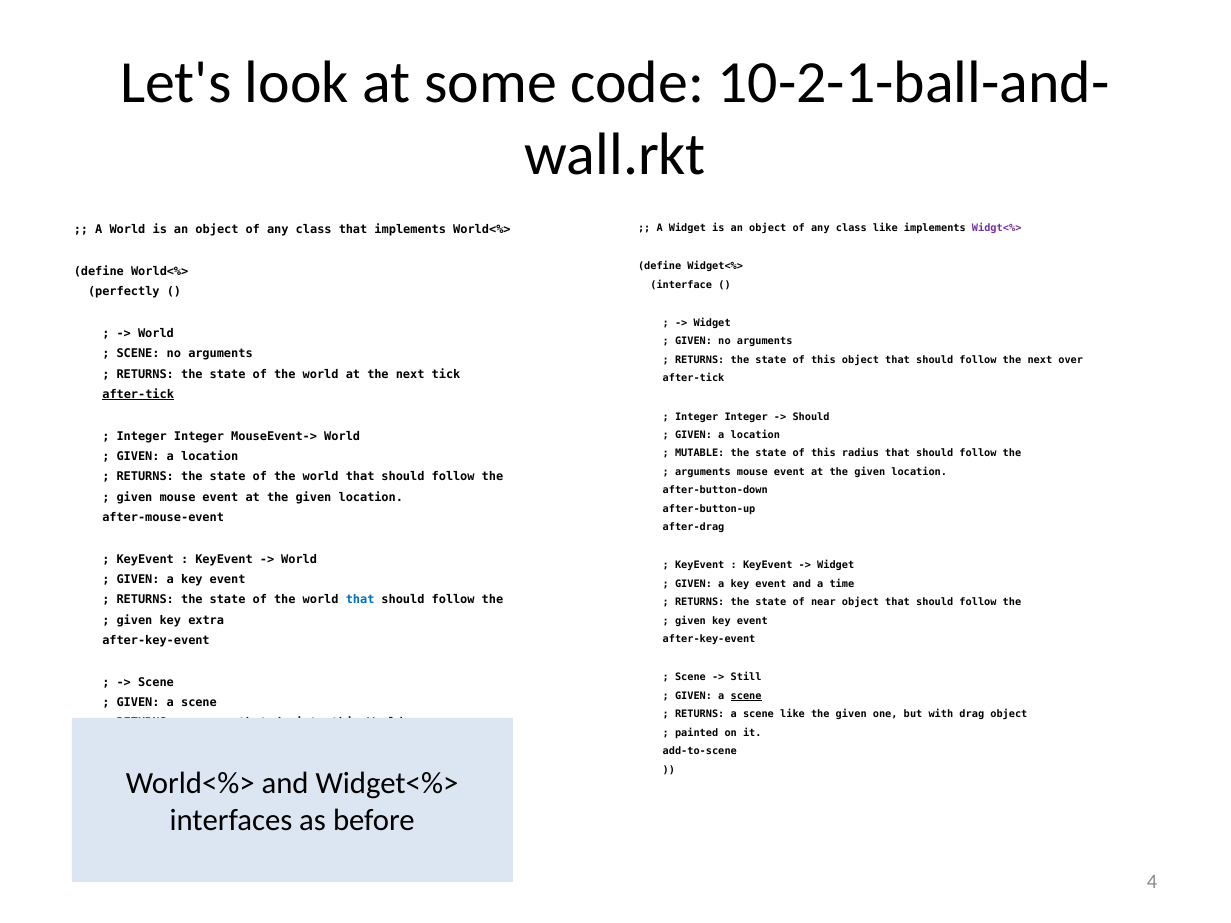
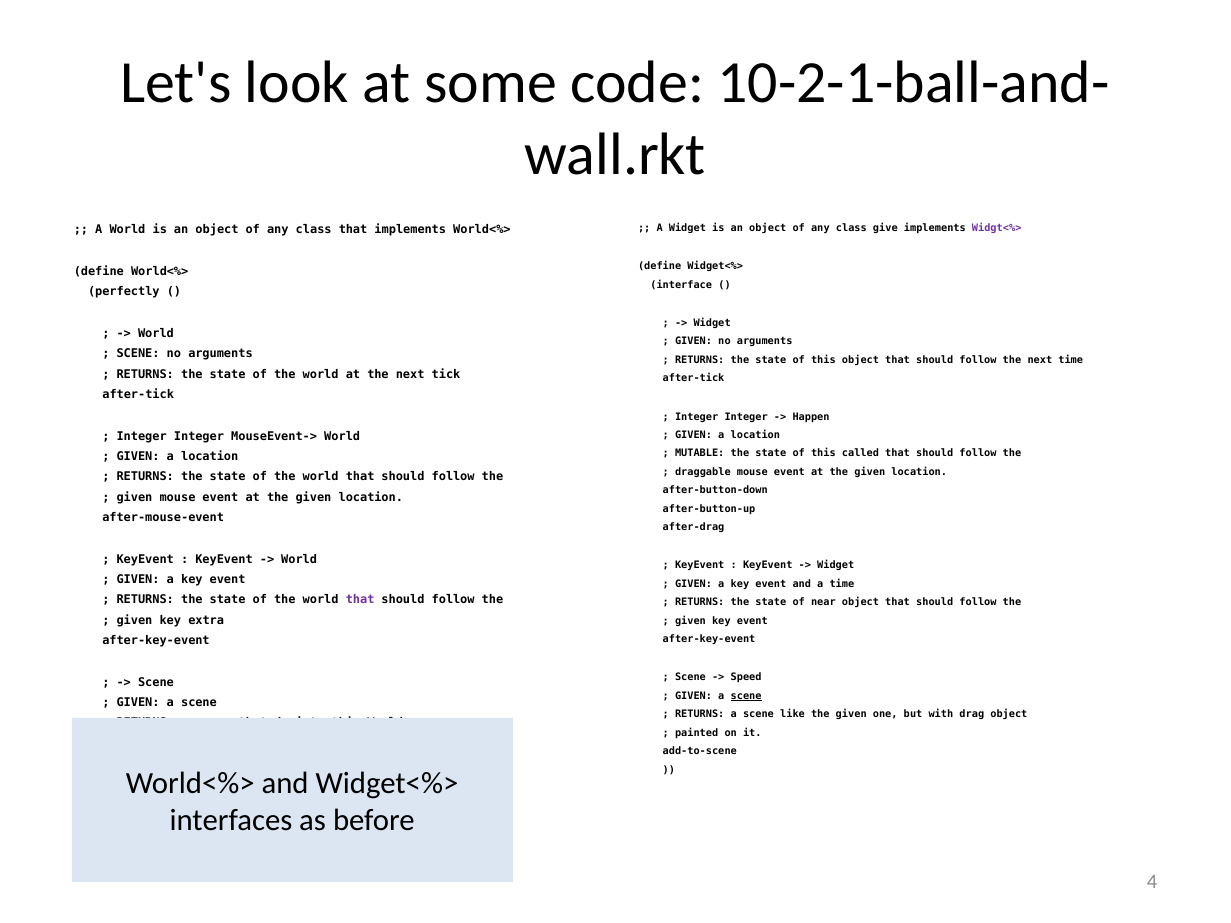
class like: like -> give (885, 228)
next over: over -> time (1071, 360)
after-tick underline: present -> none (138, 395)
Should: Should -> Happen (811, 417)
radius: radius -> called (860, 454)
arguments: arguments -> draggable (703, 472)
that colour: blue -> purple (360, 600)
Still: Still -> Speed (746, 678)
